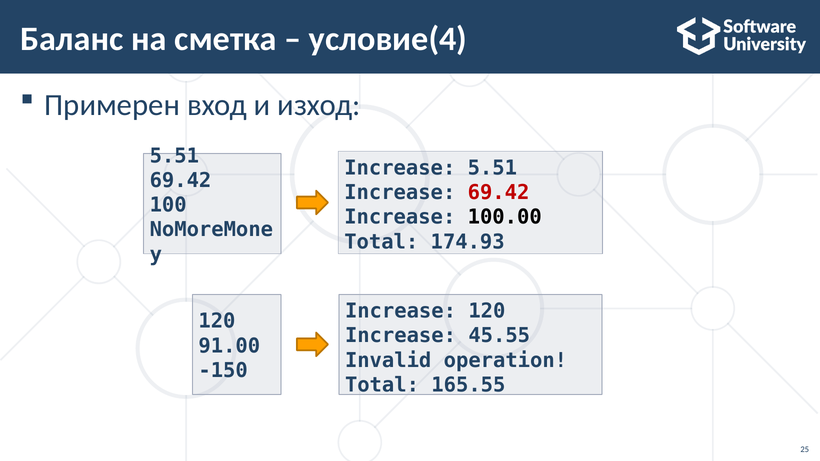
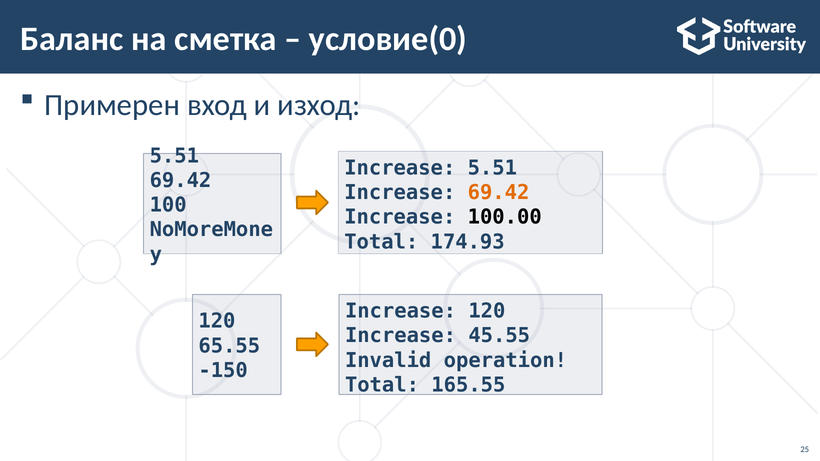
условие(4: условие(4 -> условие(0 (388, 39)
69.42 colour: red -> orange (499, 193)
91.00: 91.00 -> 65.55 (229, 346)
